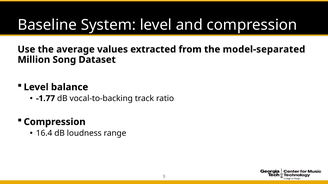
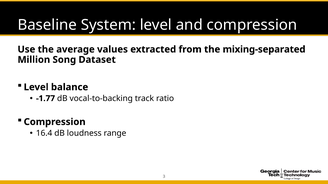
model-separated: model-separated -> mixing-separated (264, 49)
